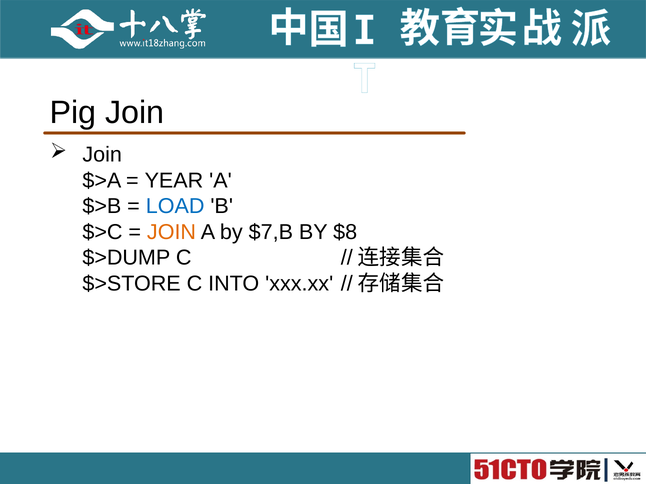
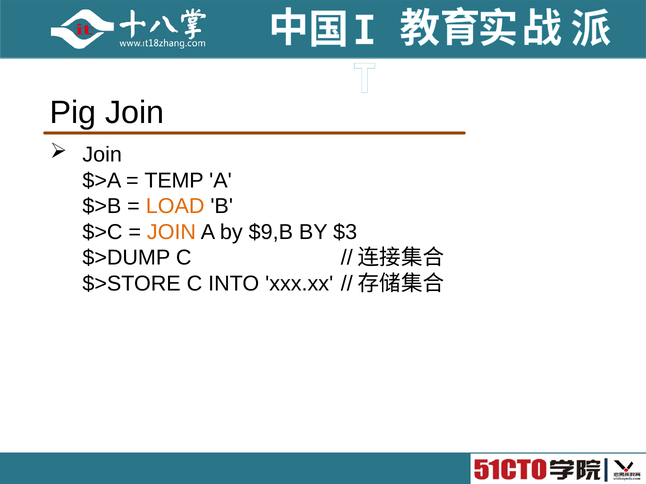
YEAR: YEAR -> TEMP (174, 181)
LOAD colour: blue -> orange (175, 206)
$7,B: $7,B -> $9,B (271, 232)
$8: $8 -> $3 (345, 232)
